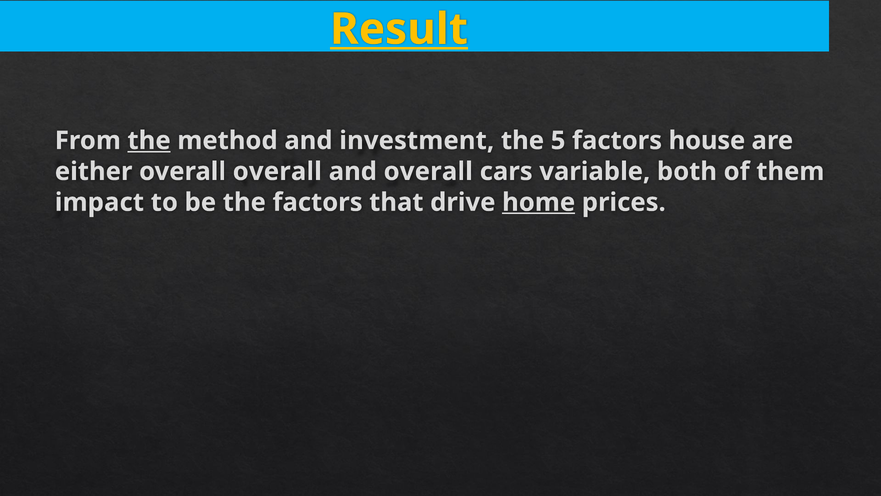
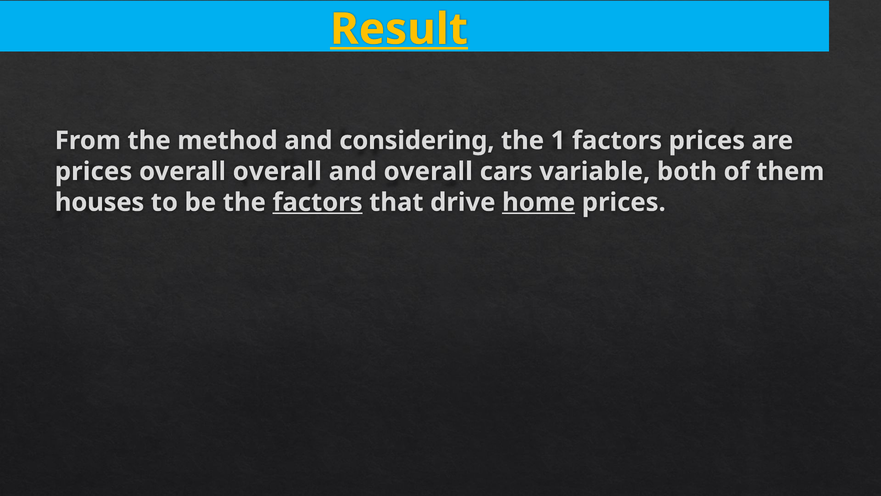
the underline: present -> none (149, 140)
investment: investment -> considering (417, 140)
5: 5 -> 1 (558, 140)
factors house: house -> prices (707, 140)
either: either -> prices (94, 171)
impact: impact -> houses (100, 202)
factors underline: none -> present (318, 202)
